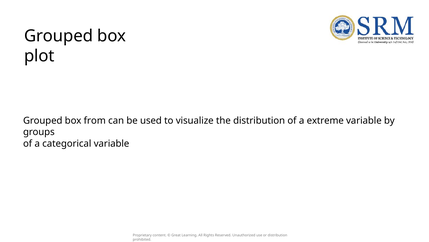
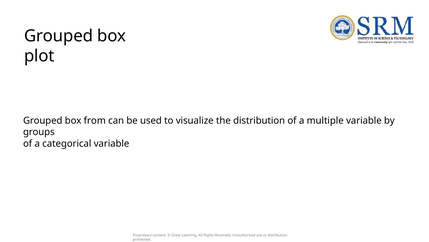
extreme: extreme -> multiple (325, 120)
